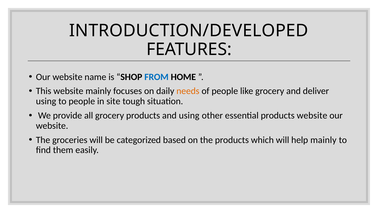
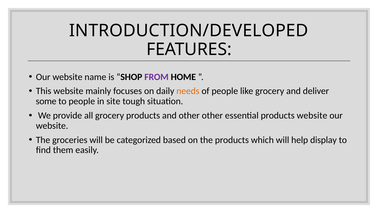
FROM colour: blue -> purple (157, 77)
using: using -> some (46, 101)
and using: using -> other (189, 115)
help mainly: mainly -> display (323, 140)
